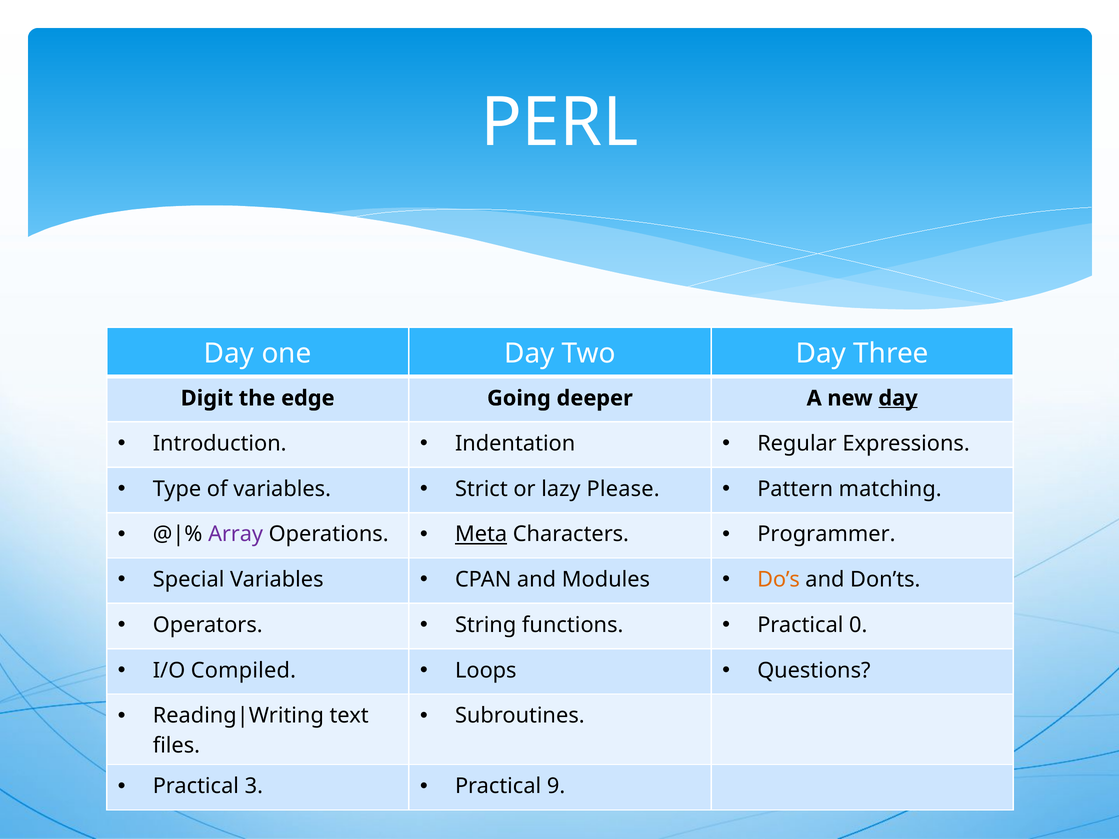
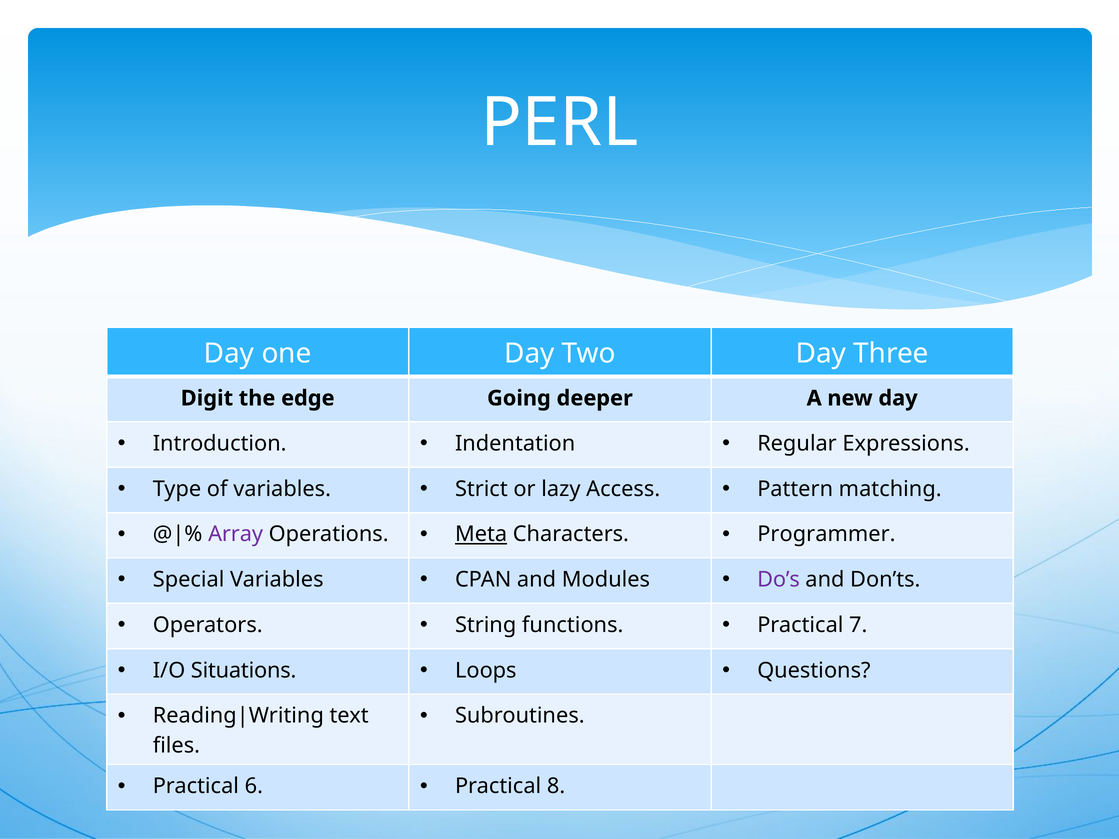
day underline: present -> none (898, 398)
Please: Please -> Access (623, 489)
Do’s colour: orange -> purple (779, 580)
0: 0 -> 7 (858, 625)
Compiled: Compiled -> Situations (244, 671)
3: 3 -> 6 (254, 787)
9: 9 -> 8 (556, 787)
